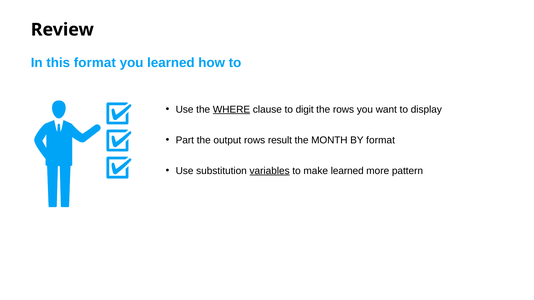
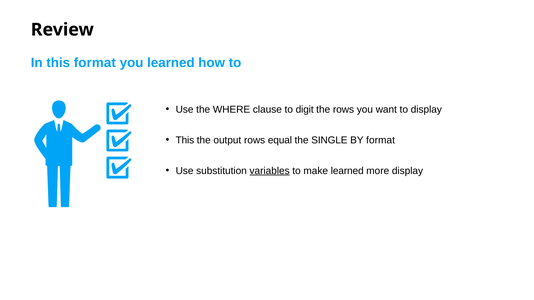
WHERE underline: present -> none (232, 110)
Part: Part -> This (185, 140)
result: result -> equal (280, 140)
MONTH: MONTH -> SINGLE (329, 140)
more pattern: pattern -> display (407, 171)
